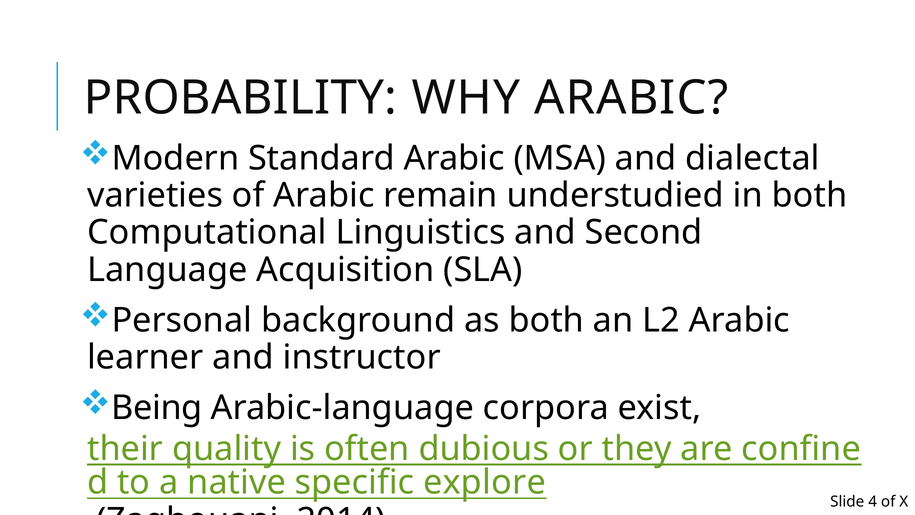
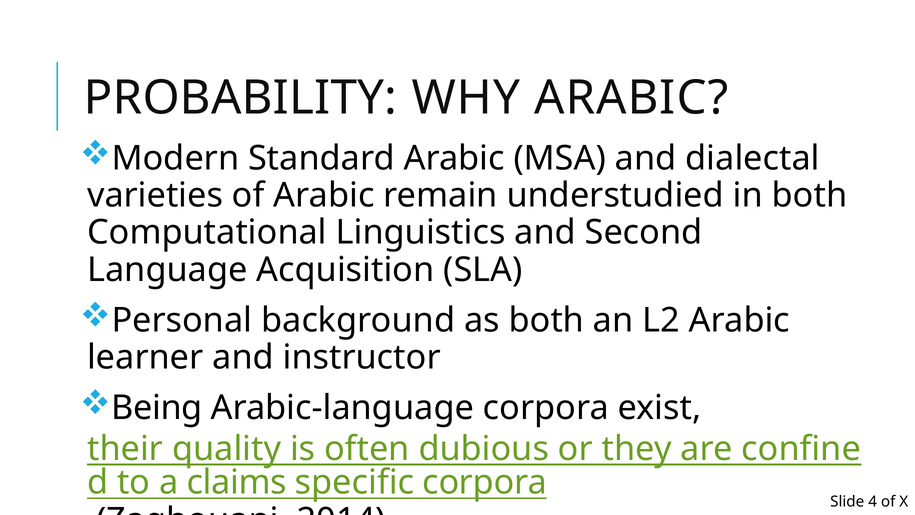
native: native -> claims (237, 482)
specific explore: explore -> corpora (485, 482)
